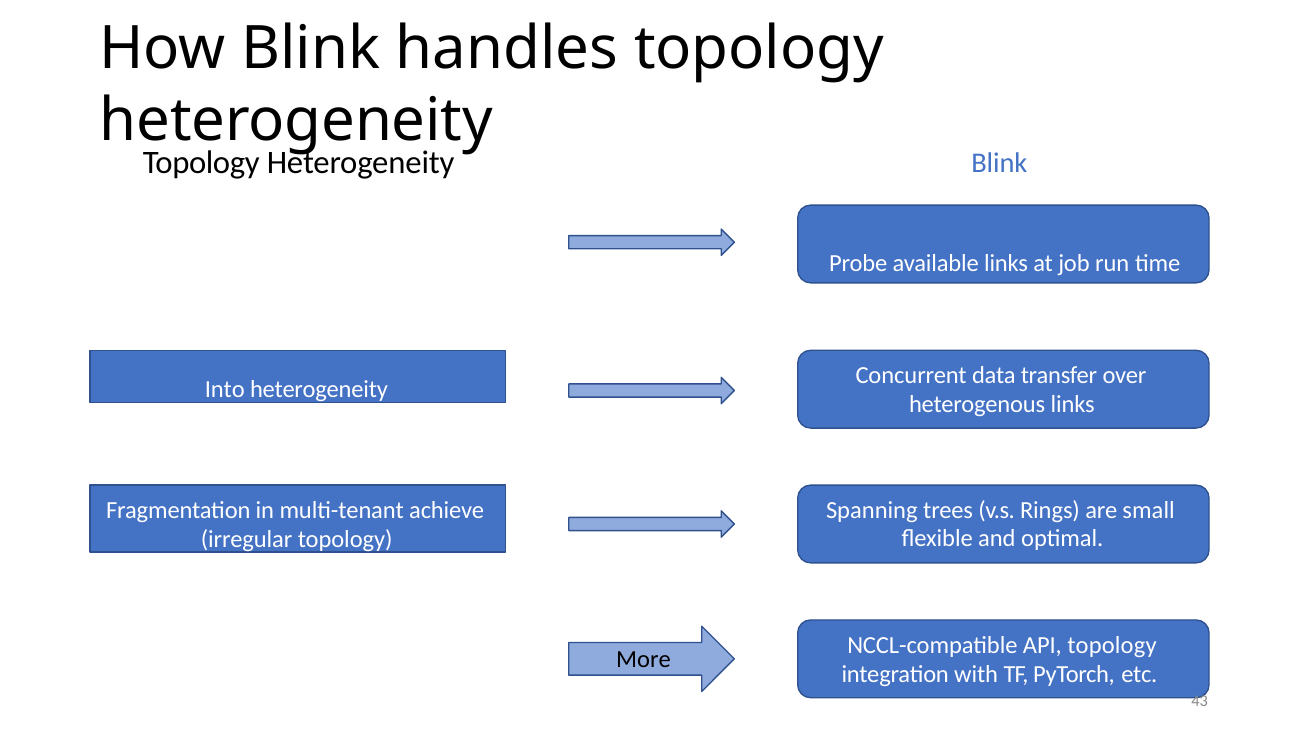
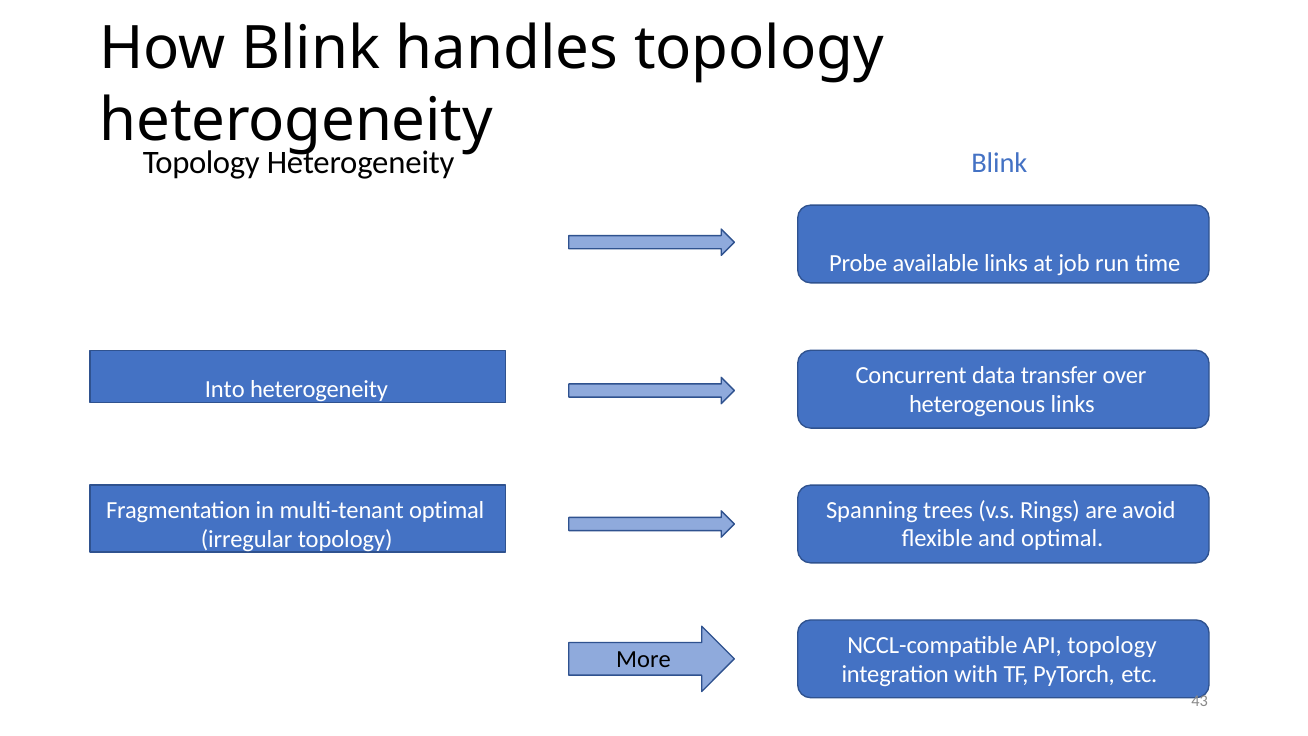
multi-tenant achieve: achieve -> optimal (447, 510)
small: small -> avoid (1149, 510)
